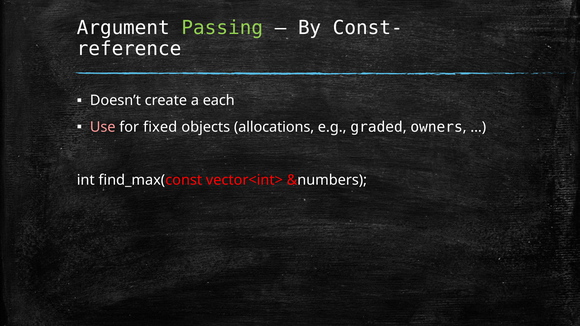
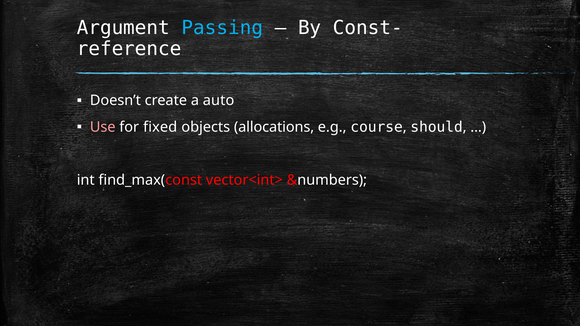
Passing colour: light green -> light blue (222, 28)
each: each -> auto (219, 101)
graded: graded -> course (377, 127)
owners: owners -> should (437, 127)
